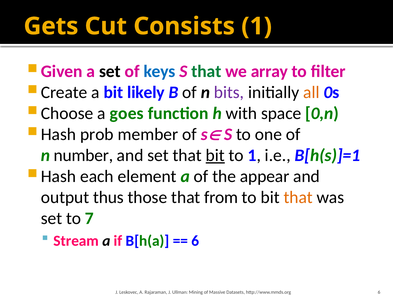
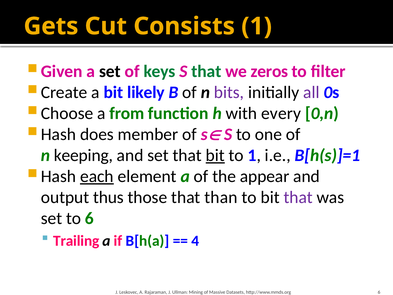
keys colour: blue -> green (159, 71)
array: array -> zeros (269, 71)
all colour: orange -> purple (311, 92)
goes: goes -> from (127, 113)
space: space -> every (281, 113)
prob: prob -> does (97, 134)
number: number -> keeping (83, 155)
each underline: none -> present (97, 176)
from: from -> than (221, 197)
that colour: orange -> purple (298, 197)
to 7: 7 -> 6 (89, 218)
Stream: Stream -> Trailing (76, 241)
6: 6 -> 4 (195, 241)
